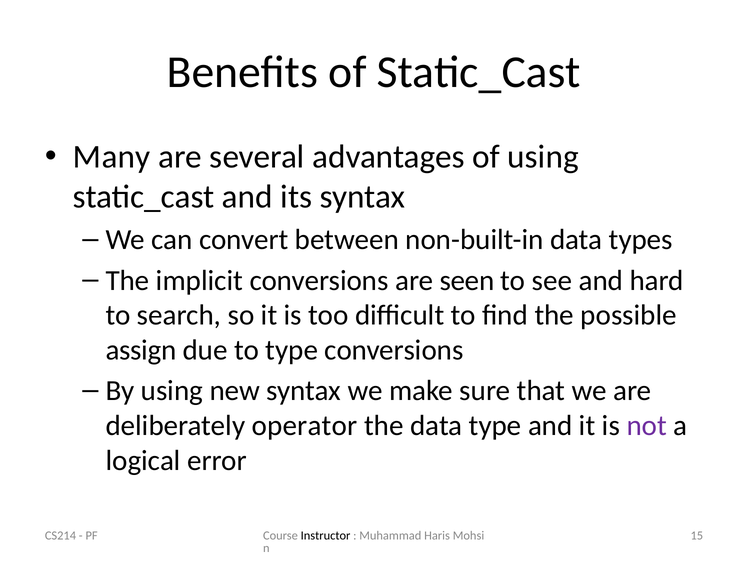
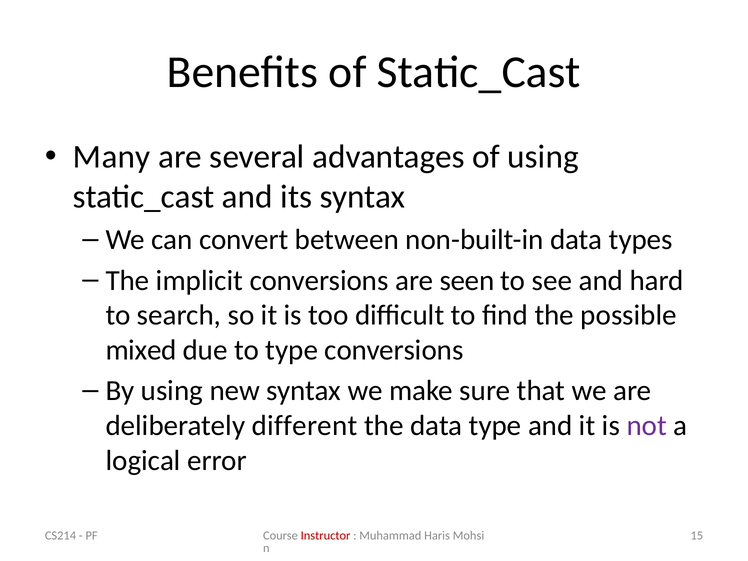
assign: assign -> mixed (141, 350)
operator: operator -> different (305, 426)
Instructor colour: black -> red (326, 536)
